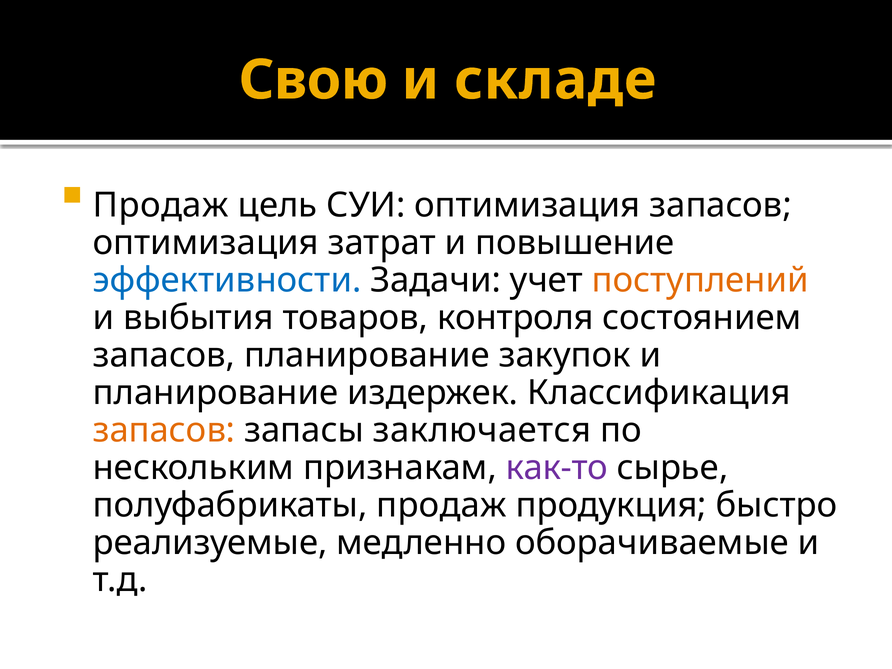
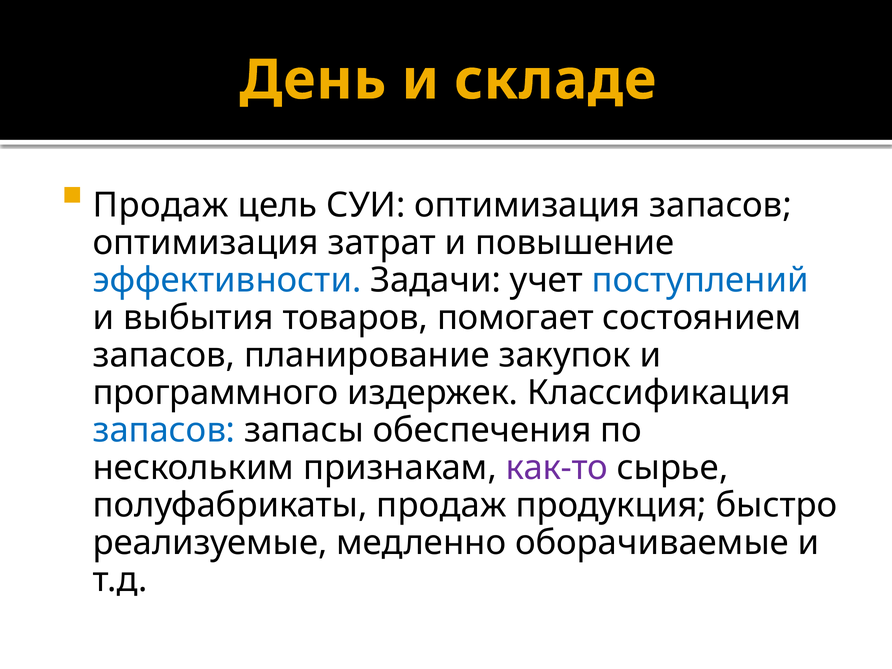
Свою: Свою -> День (313, 80)
поступлений colour: orange -> blue (700, 280)
контроля: контроля -> помогает (515, 318)
планирование: планирование -> программного (216, 393)
запасов colour: orange -> blue (164, 430)
заключается: заключается -> обеспечения (482, 430)
